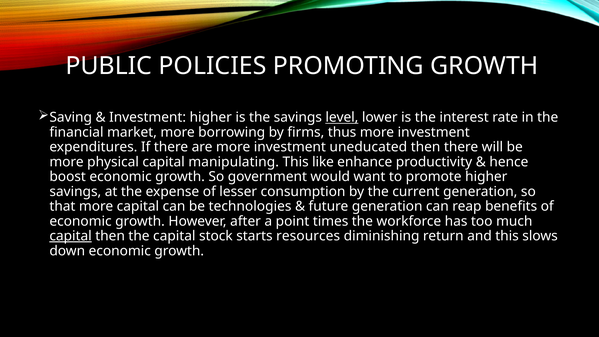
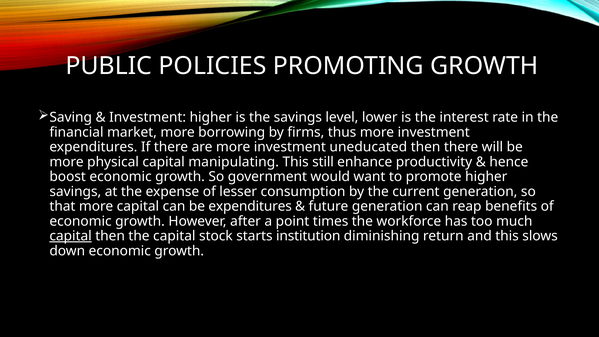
level underline: present -> none (342, 117)
like: like -> still (323, 162)
be technologies: technologies -> expenditures (250, 206)
resources: resources -> institution (308, 236)
